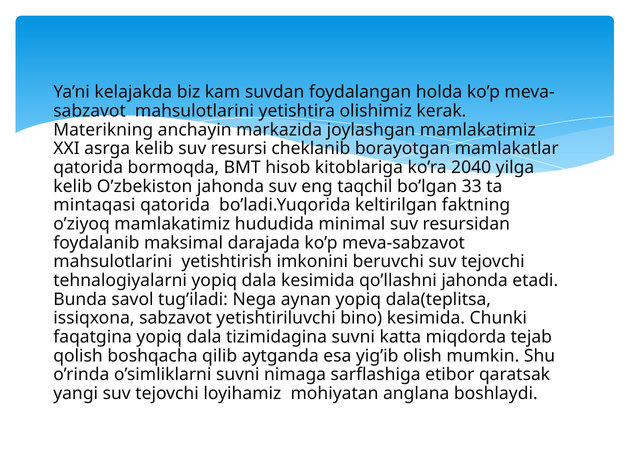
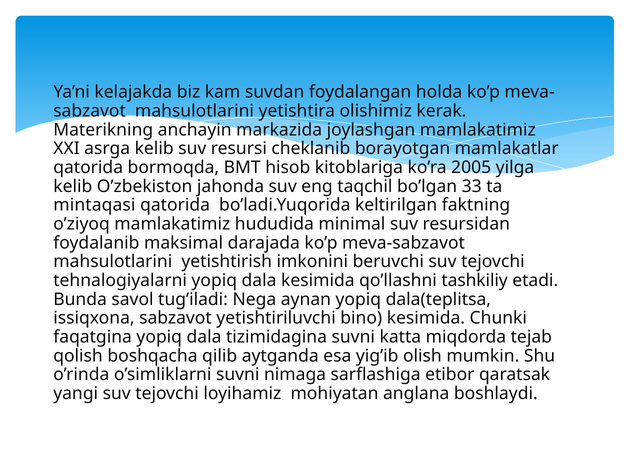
2040: 2040 -> 2005 (471, 168)
qo’llashni jahonda: jahonda -> tashkiliy (475, 281)
